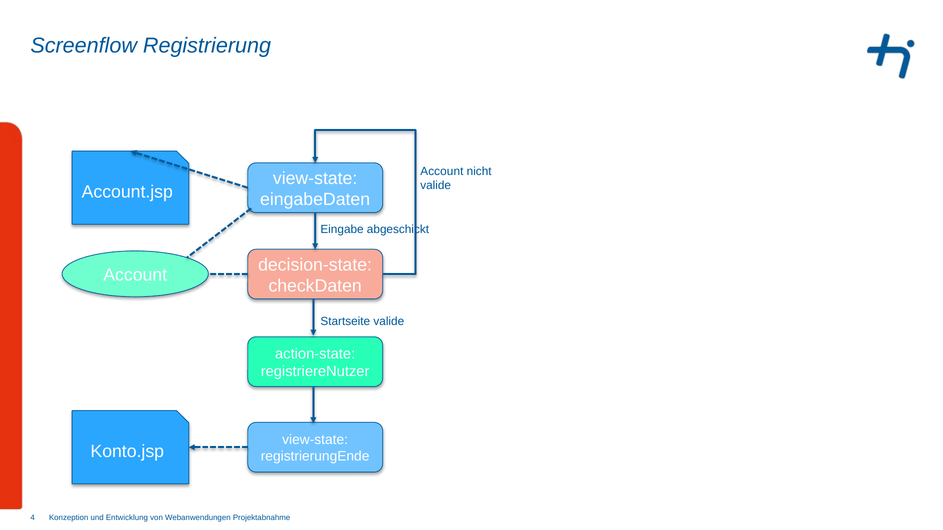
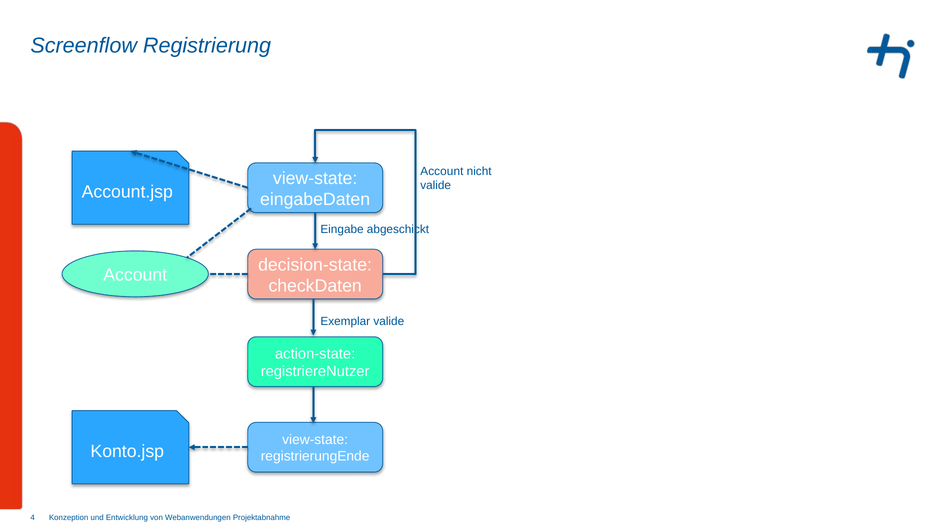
Startseite: Startseite -> Exemplar (345, 322)
